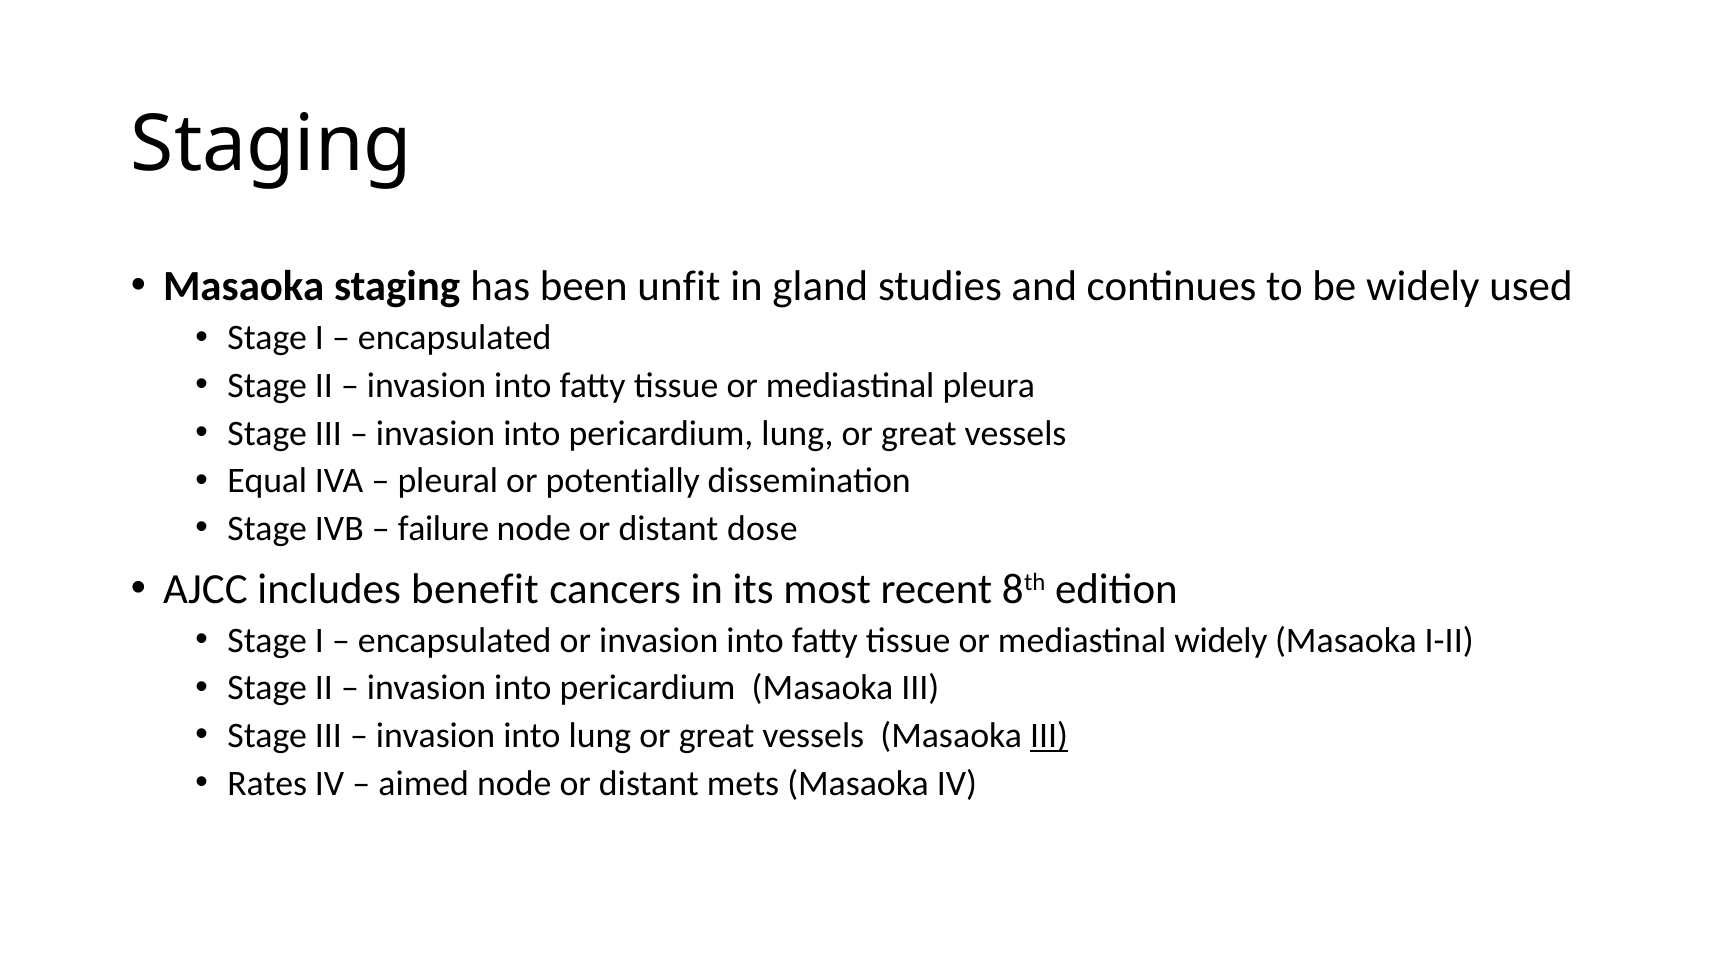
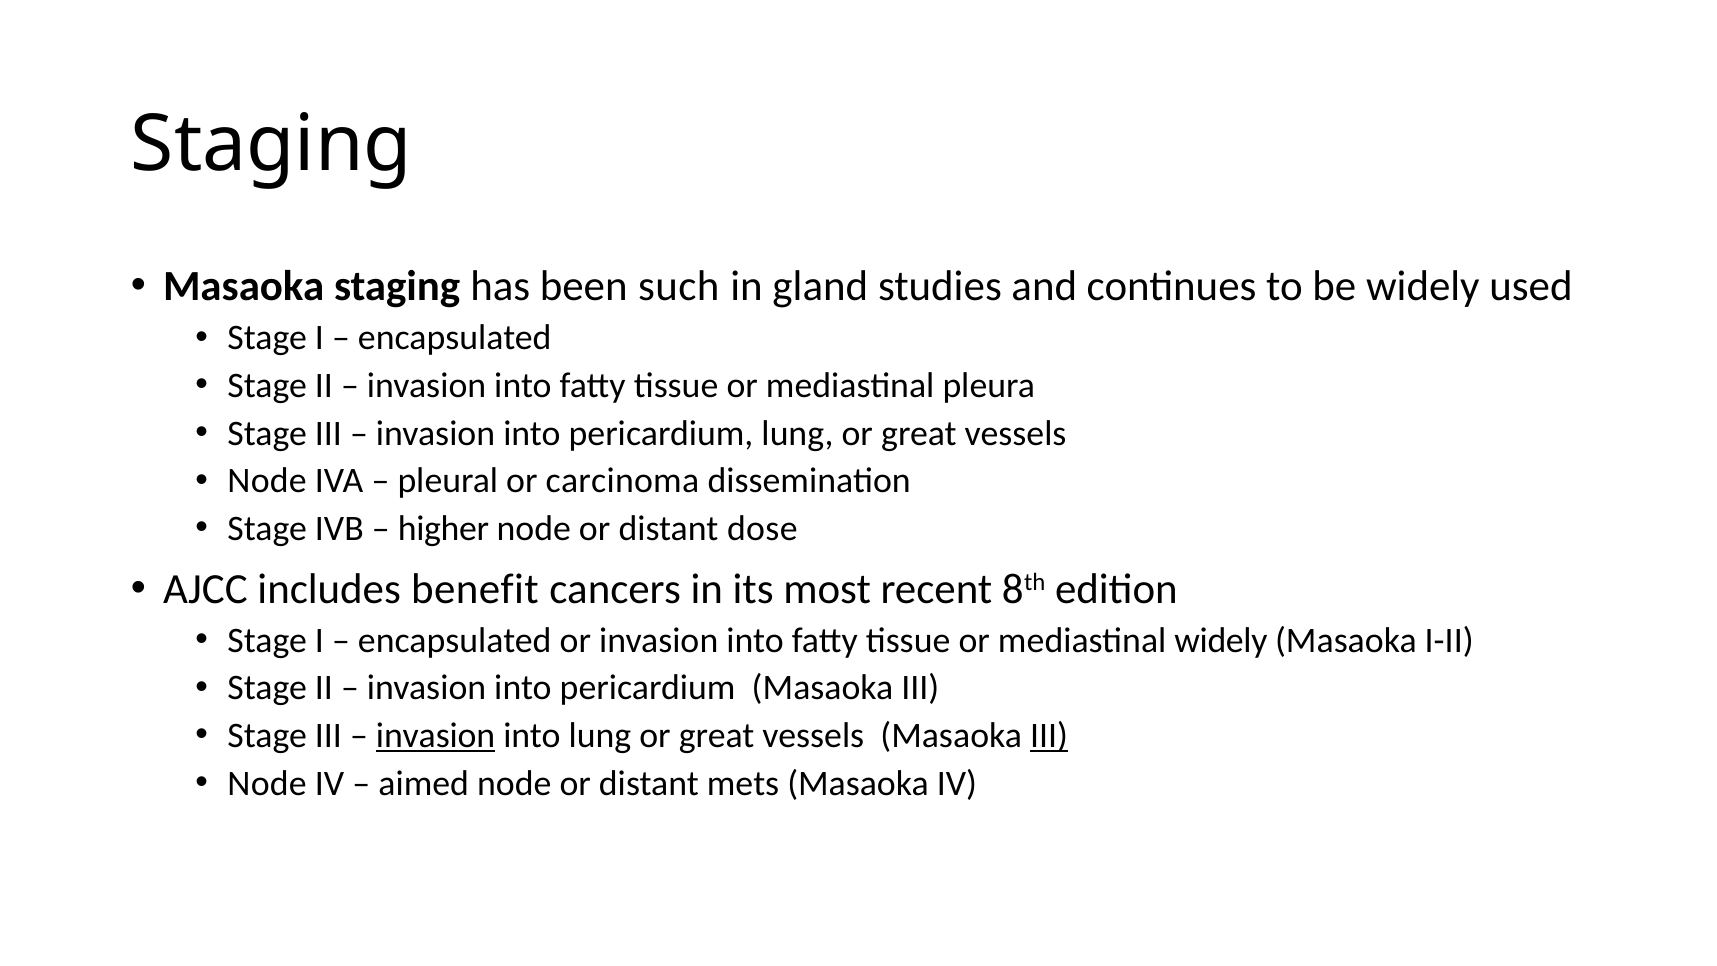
unfit: unfit -> such (679, 286)
Equal: Equal -> Node (267, 481)
potentially: potentially -> carcinoma (622, 481)
failure: failure -> higher (443, 528)
invasion underline: none -> present (436, 735)
Rates: Rates -> Node (267, 783)
